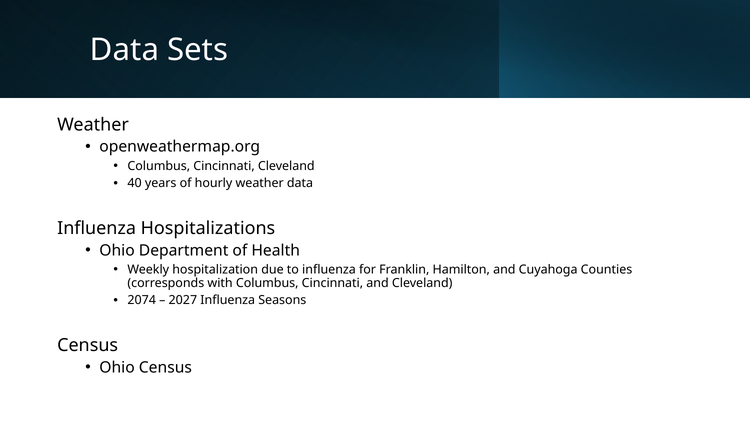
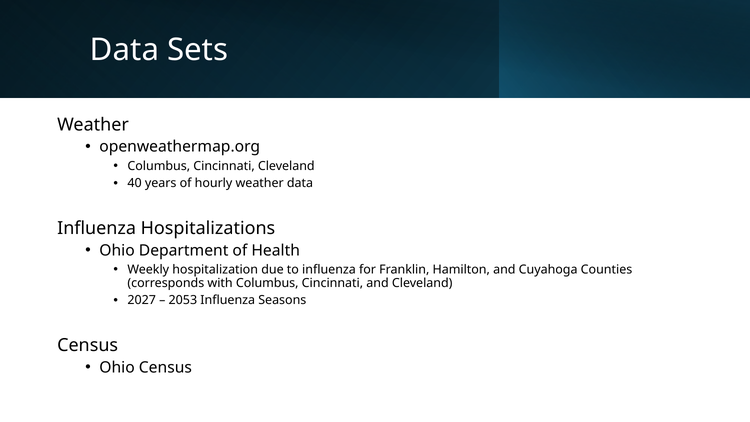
2074: 2074 -> 2027 (142, 300)
2027: 2027 -> 2053 (183, 300)
